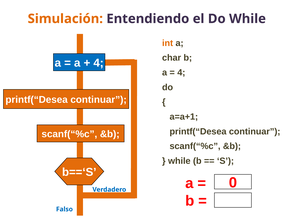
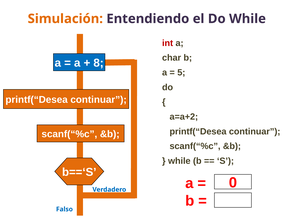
int colour: orange -> red (168, 43)
4: 4 -> 8 (99, 63)
4: 4 -> 5 (181, 73)
a=a+1: a=a+1 -> a=a+2 (184, 117)
